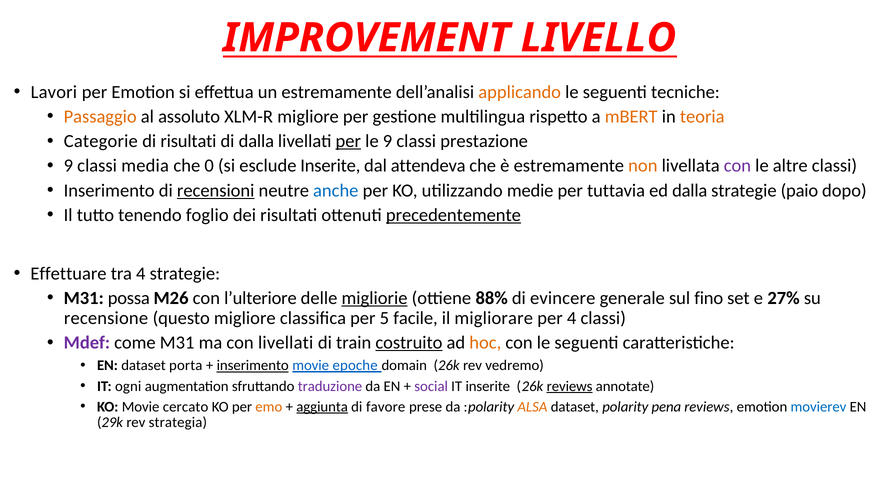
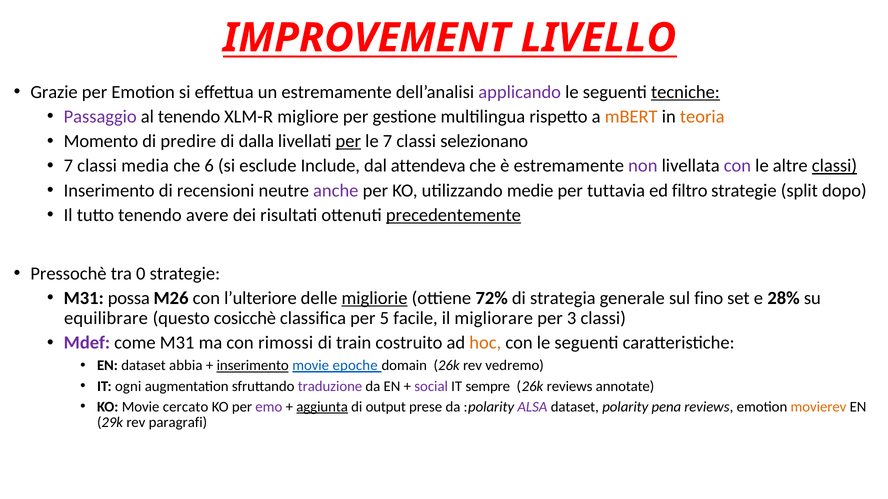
Lavori: Lavori -> Grazie (54, 92)
applicando colour: orange -> purple (520, 92)
tecniche underline: none -> present (685, 92)
Passaggio colour: orange -> purple (100, 117)
al assoluto: assoluto -> tenendo (189, 117)
Categorie: Categorie -> Momento (101, 141)
di risultati: risultati -> predire (188, 141)
le 9: 9 -> 7 (388, 141)
prestazione: prestazione -> selezionano (484, 141)
9: 9 -> 7 (68, 166)
0: 0 -> 6 (209, 166)
esclude Inserite: Inserite -> Include (330, 166)
non colour: orange -> purple (643, 166)
classi underline: none -> present (834, 166)
recensioni underline: present -> none (216, 191)
anche colour: blue -> purple (336, 191)
ed dalla: dalla -> filtro (690, 191)
paio: paio -> split (799, 191)
foglio: foglio -> avere (207, 215)
Effettuare: Effettuare -> Pressochè (68, 274)
tra 4: 4 -> 0 (141, 274)
88%: 88% -> 72% (492, 298)
evincere: evincere -> strategia (563, 298)
27%: 27% -> 28% (784, 298)
recensione: recensione -> equilibrare (106, 318)
questo migliore: migliore -> cosicchè (245, 318)
per 4: 4 -> 3 (572, 318)
con livellati: livellati -> rimossi (286, 343)
costruito underline: present -> none (409, 343)
porta: porta -> abbia (186, 366)
IT inserite: inserite -> sempre (488, 387)
reviews underline: present -> none (570, 387)
emo colour: orange -> purple (269, 407)
favore: favore -> output (386, 407)
ALSA colour: orange -> purple (532, 407)
movierev colour: blue -> orange (818, 407)
strategia: strategia -> paragrafi (178, 423)
